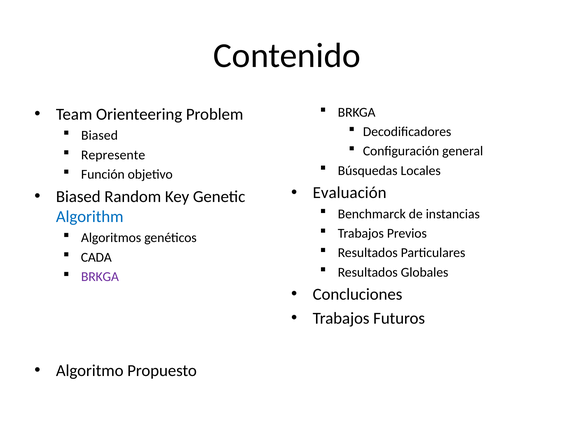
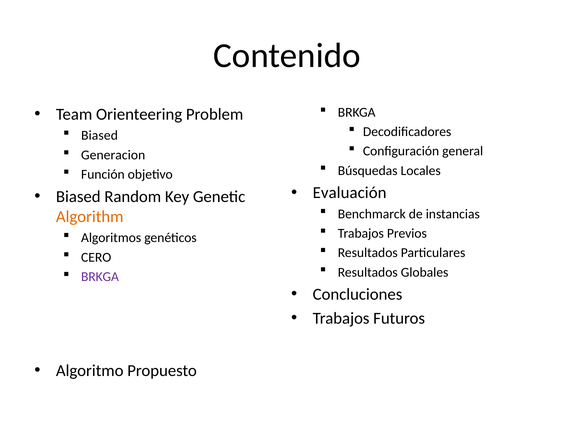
Represente: Represente -> Generacion (113, 155)
Algorithm colour: blue -> orange (90, 217)
CADA: CADA -> CERO (96, 258)
